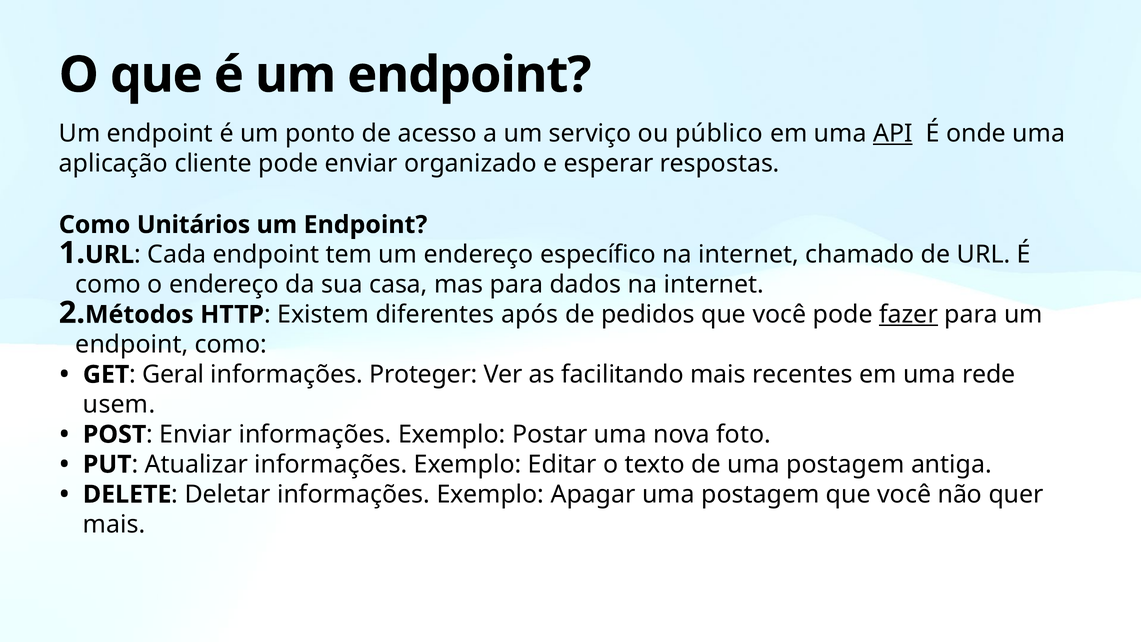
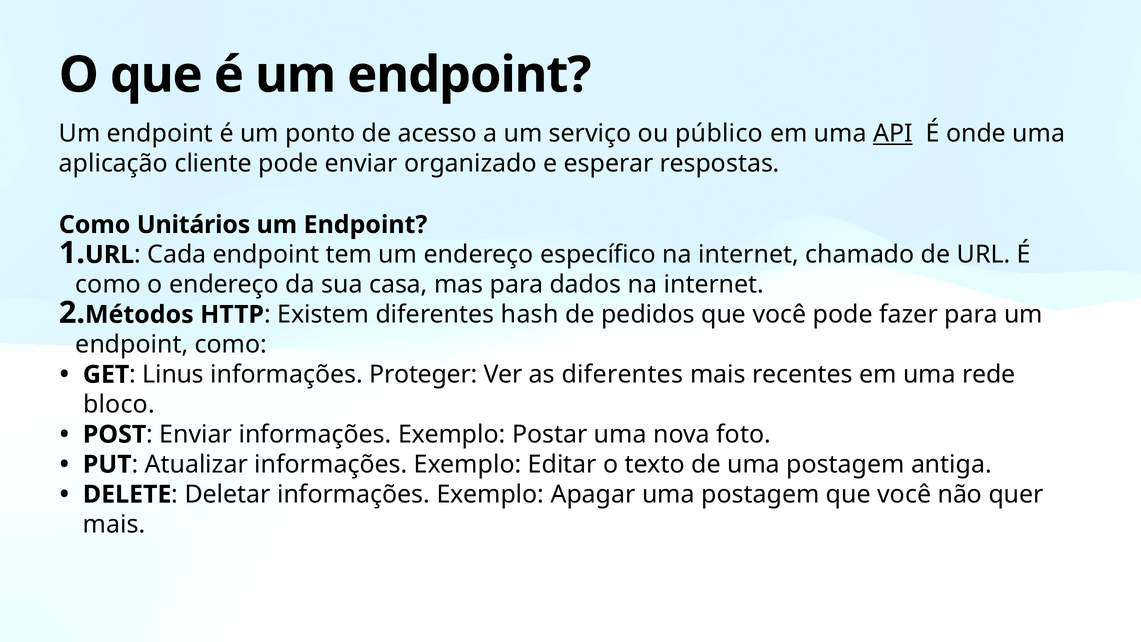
após: após -> hash (530, 315)
fazer underline: present -> none (909, 315)
Geral: Geral -> Linus (173, 374)
as facilitando: facilitando -> diferentes (622, 374)
usem: usem -> bloco (119, 404)
